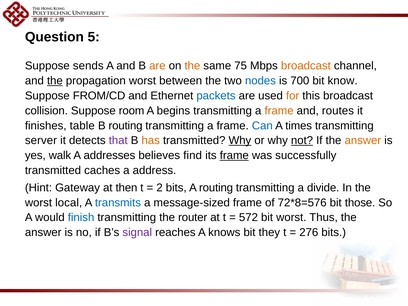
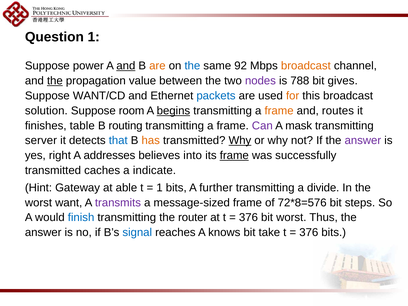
Question 5: 5 -> 1 (94, 37)
sends: sends -> power (88, 66)
and underline: none -> present (126, 66)
the colour: orange -> blue (192, 66)
75: 75 -> 92 (241, 66)
propagation worst: worst -> value (143, 81)
nodes colour: blue -> purple (260, 81)
700: 700 -> 788 (300, 81)
know: know -> gives (343, 81)
FROM/CD: FROM/CD -> WANT/CD (99, 96)
collision: collision -> solution (46, 111)
begins underline: none -> present (173, 111)
Can colour: blue -> purple (262, 126)
times: times -> mask (299, 126)
that colour: purple -> blue (118, 141)
not underline: present -> none (302, 141)
answer colour: orange -> purple (363, 141)
walk: walk -> right (60, 156)
find: find -> into (193, 156)
address: address -> indicate (154, 170)
then: then -> able (126, 188)
2: 2 -> 1 (160, 188)
A routing: routing -> further (216, 188)
local: local -> want (69, 203)
transmits colour: blue -> purple (118, 203)
those: those -> steps (360, 203)
572: 572 -> 376 (248, 218)
signal colour: purple -> blue (137, 233)
they: they -> take (269, 233)
276: 276 -> 376 (309, 233)
